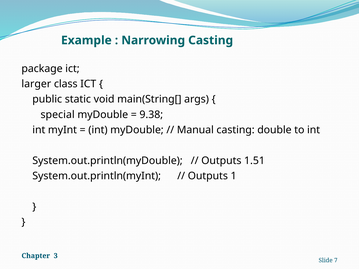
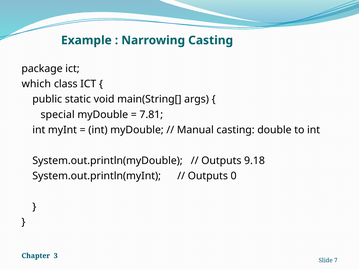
larger: larger -> which (36, 84)
9.38: 9.38 -> 7.81 (151, 115)
1.51: 1.51 -> 9.18 (255, 161)
1: 1 -> 0 (234, 176)
